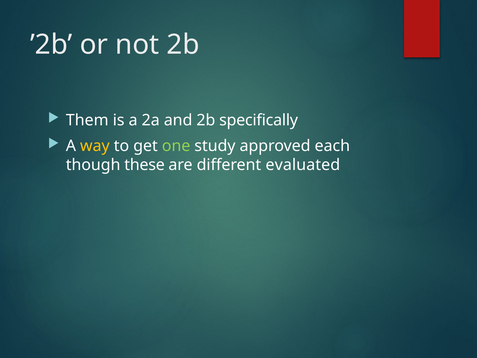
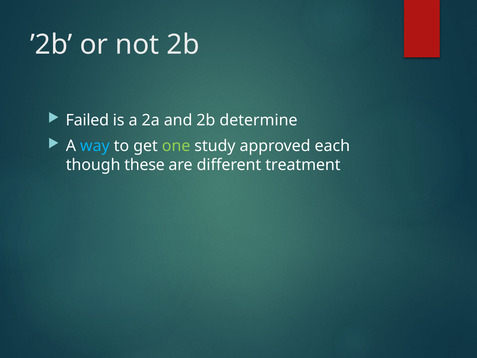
Them: Them -> Failed (87, 120)
specifically: specifically -> determine (258, 120)
way colour: yellow -> light blue (95, 146)
evaluated: evaluated -> treatment (303, 165)
